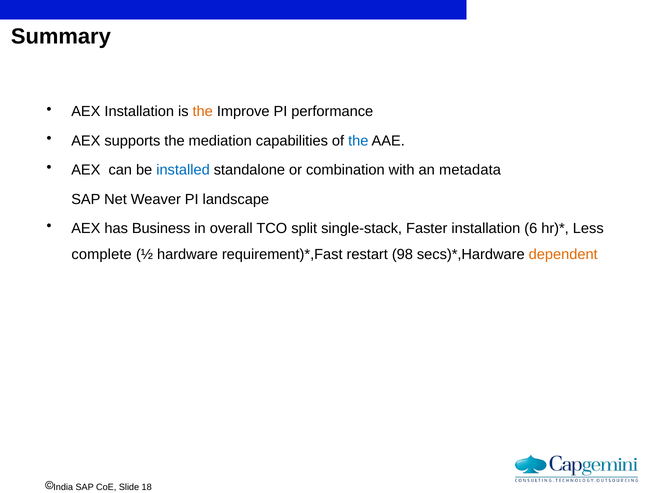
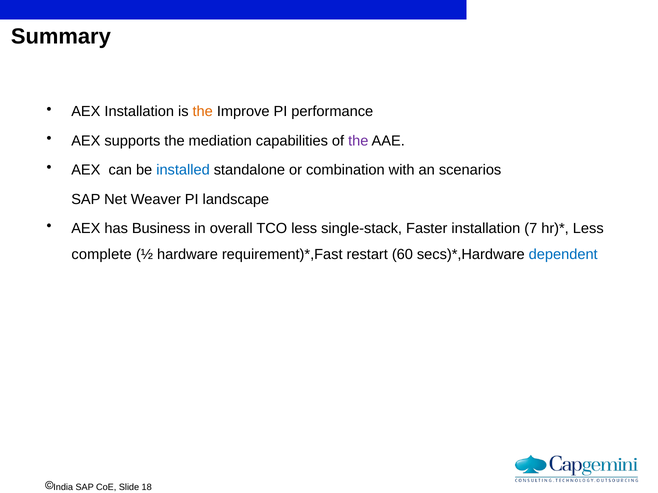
the colour: blue -> purple (358, 141)
metadata: metadata -> scenarios (470, 170)
TCO split: split -> less (304, 229)
6: 6 -> 7 (531, 229)
98: 98 -> 60 (402, 255)
dependent colour: orange -> blue (563, 255)
